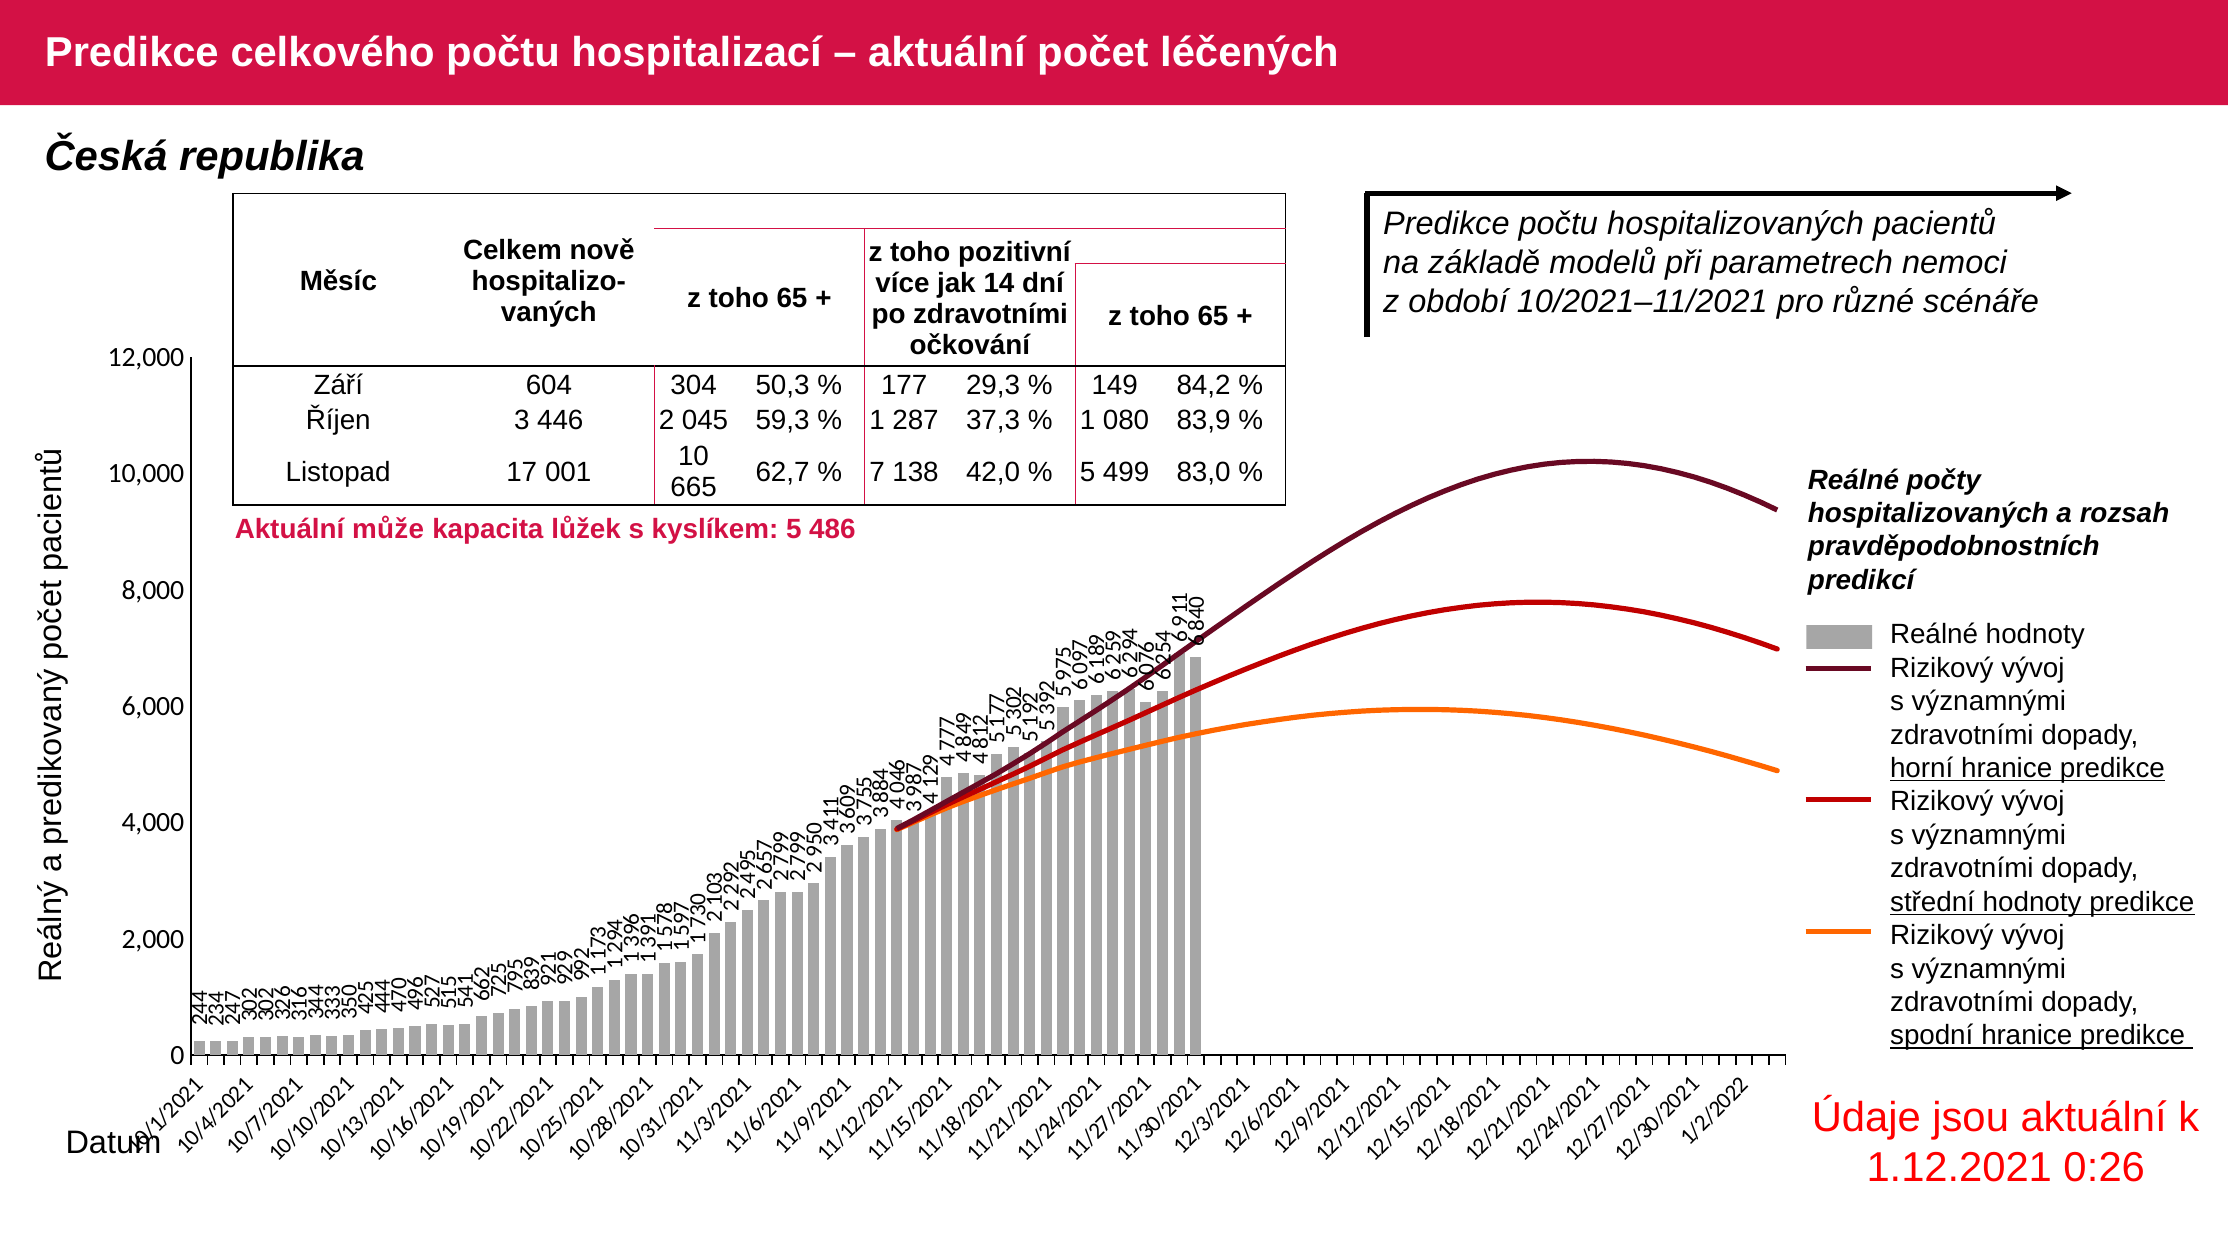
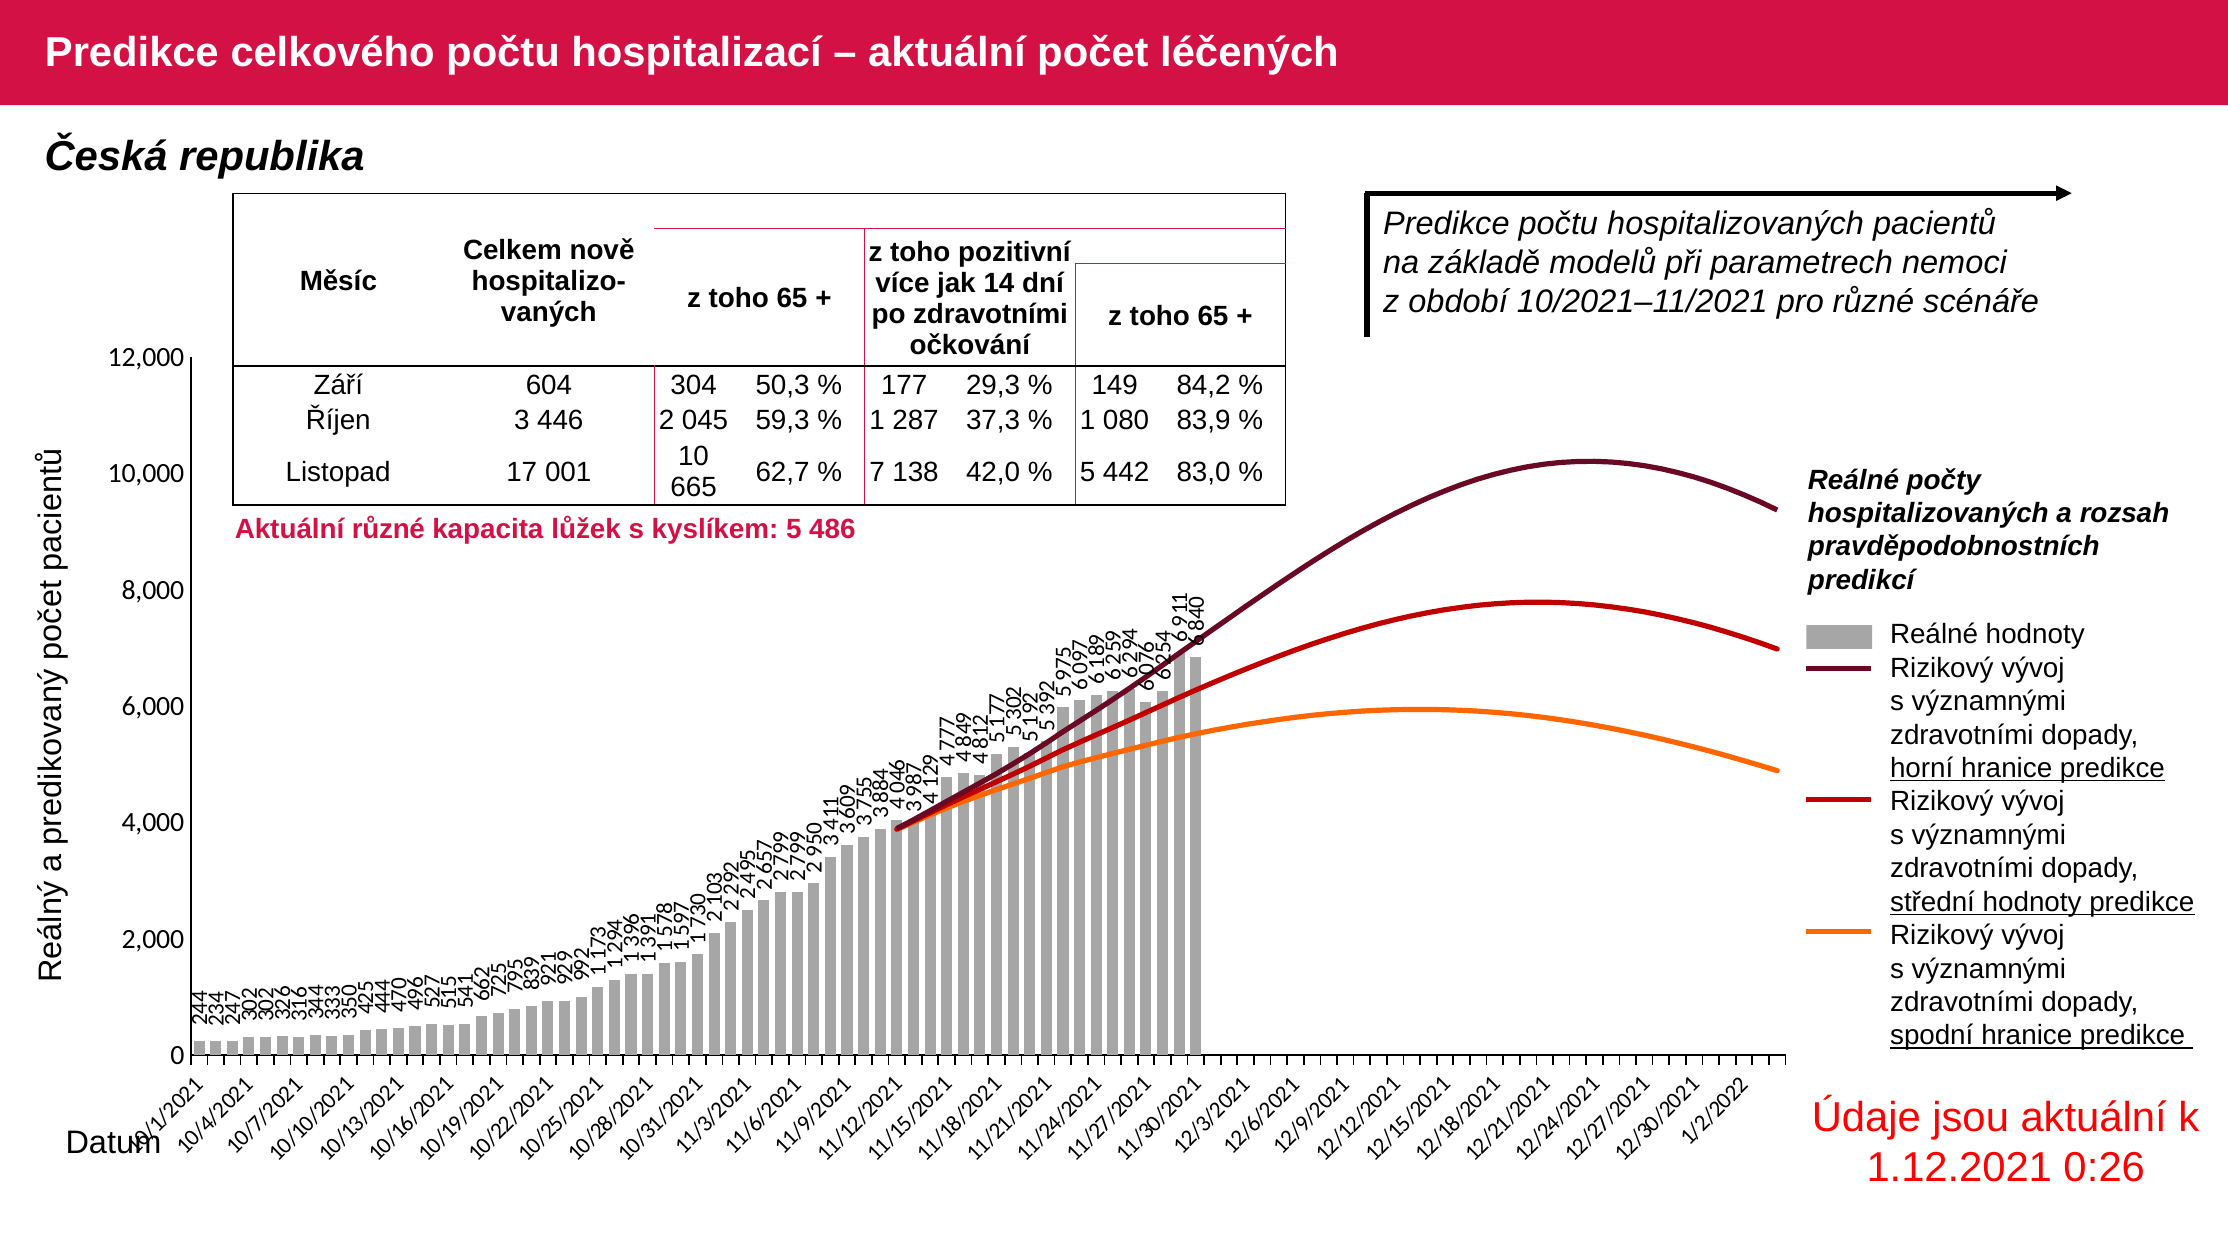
499: 499 -> 442 (1126, 472)
Aktuální může: může -> různé (388, 529)
